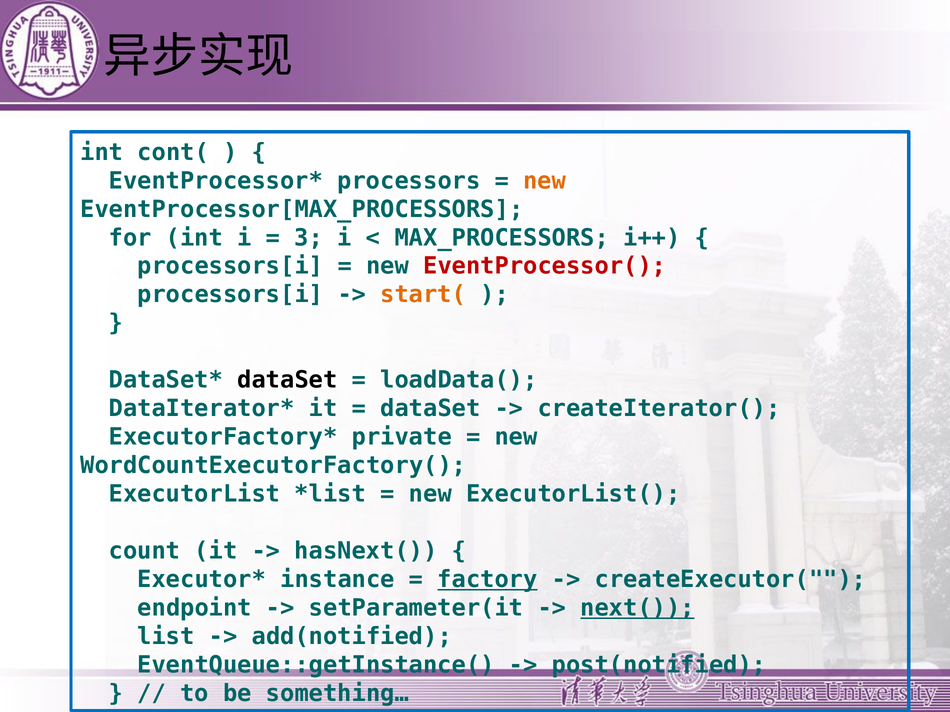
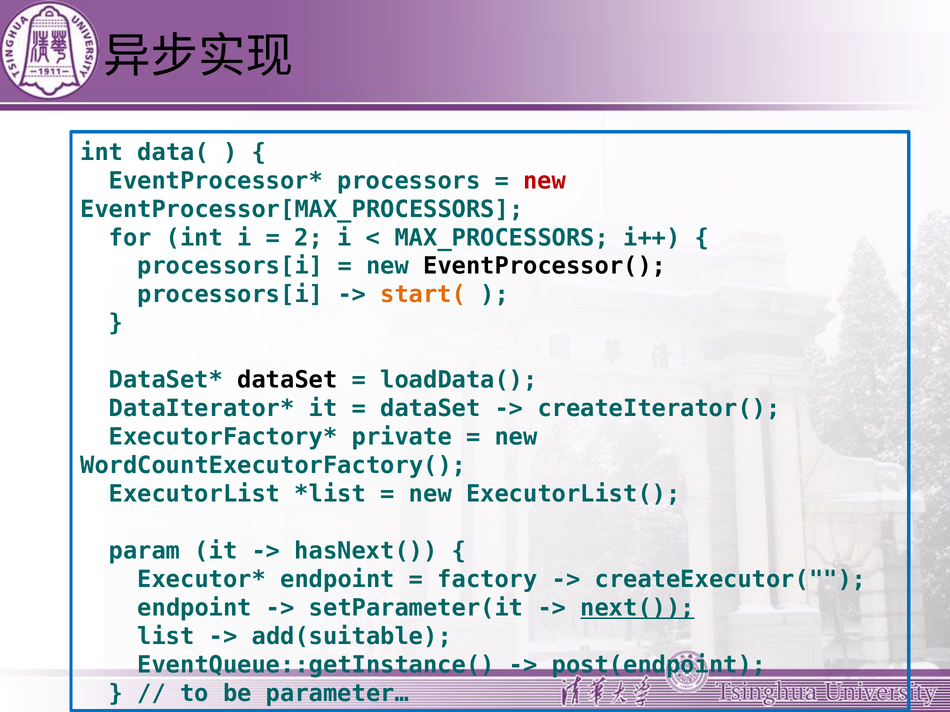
cont(: cont( -> data( (173, 152)
new colour: orange -> red (545, 181)
3: 3 -> 2 (309, 238)
EventProcessor( colour: red -> black (545, 266)
count: count -> param (145, 551)
instance: instance -> endpoint (338, 580)
factory underline: present -> none (488, 580)
add(notified: add(notified -> add(suitable (352, 637)
post(notified: post(notified -> post(endpoint (659, 665)
something…: something… -> parameter… (337, 694)
